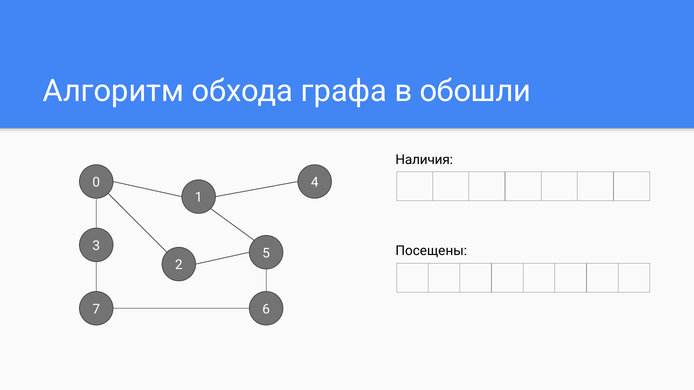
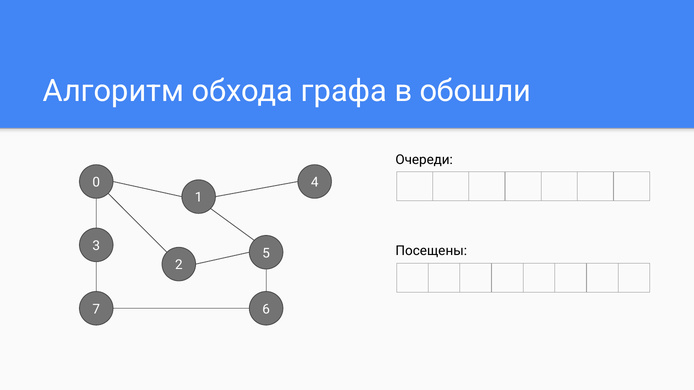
Наличия: Наличия -> Очереди (424, 160)
